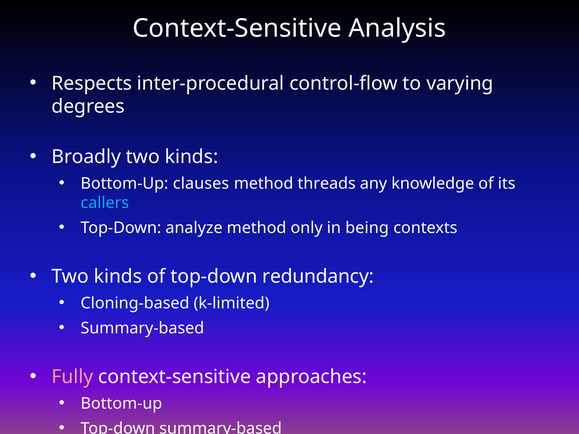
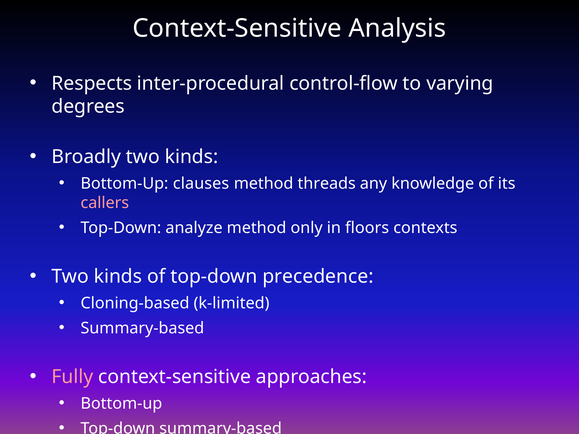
callers colour: light blue -> pink (105, 203)
being: being -> floors (367, 228)
redundancy: redundancy -> precedence (318, 277)
